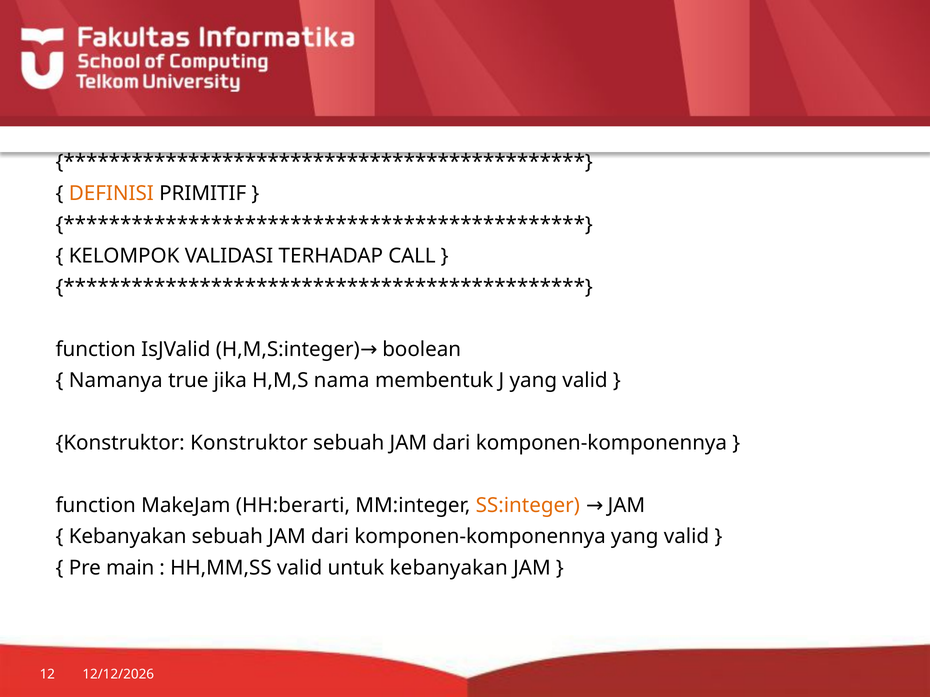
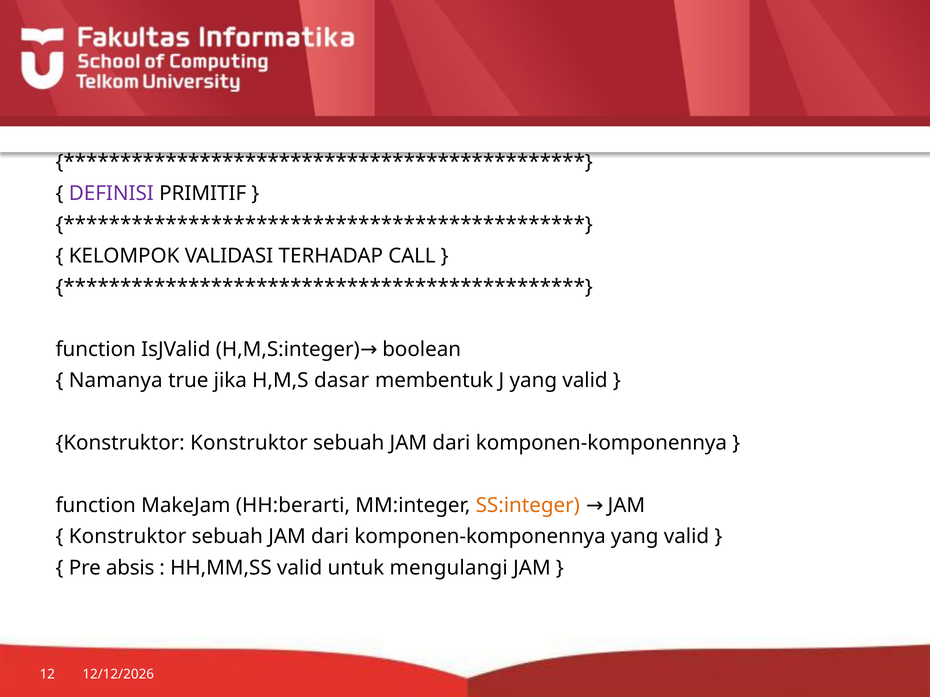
DEFINISI colour: orange -> purple (111, 194)
nama: nama -> dasar (342, 381)
Kebanyakan: Kebanyakan -> Konstruktor (128, 537)
main: main -> absis (130, 568)
untuk kebanyakan: kebanyakan -> mengulangi (449, 568)
